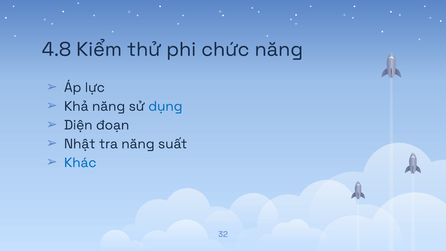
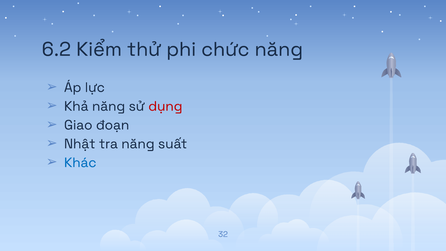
4.8: 4.8 -> 6.2 (56, 49)
dụng colour: blue -> red (165, 106)
Diện: Diện -> Giao (78, 125)
